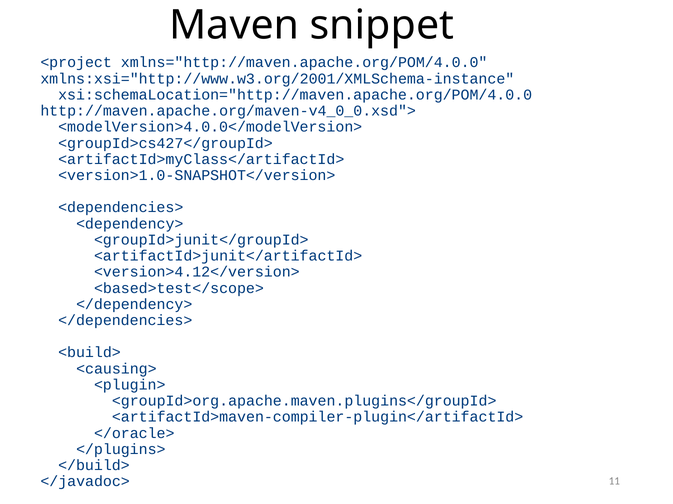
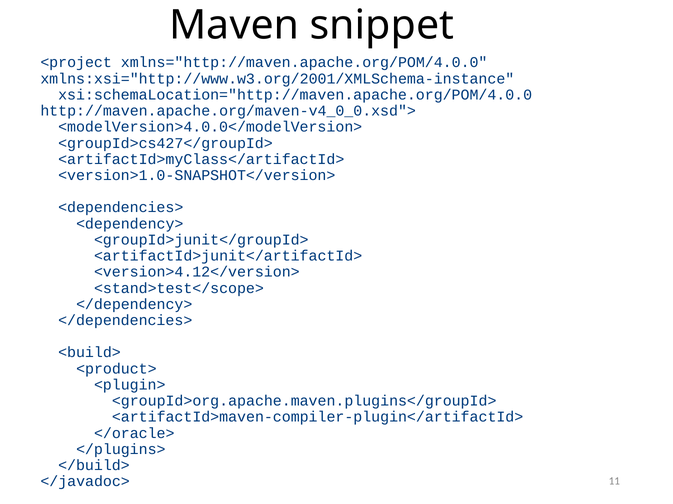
<based>test</scope>: <based>test</scope> -> <stand>test</scope> (179, 289)
<causing>: <causing> -> <product> (116, 369)
